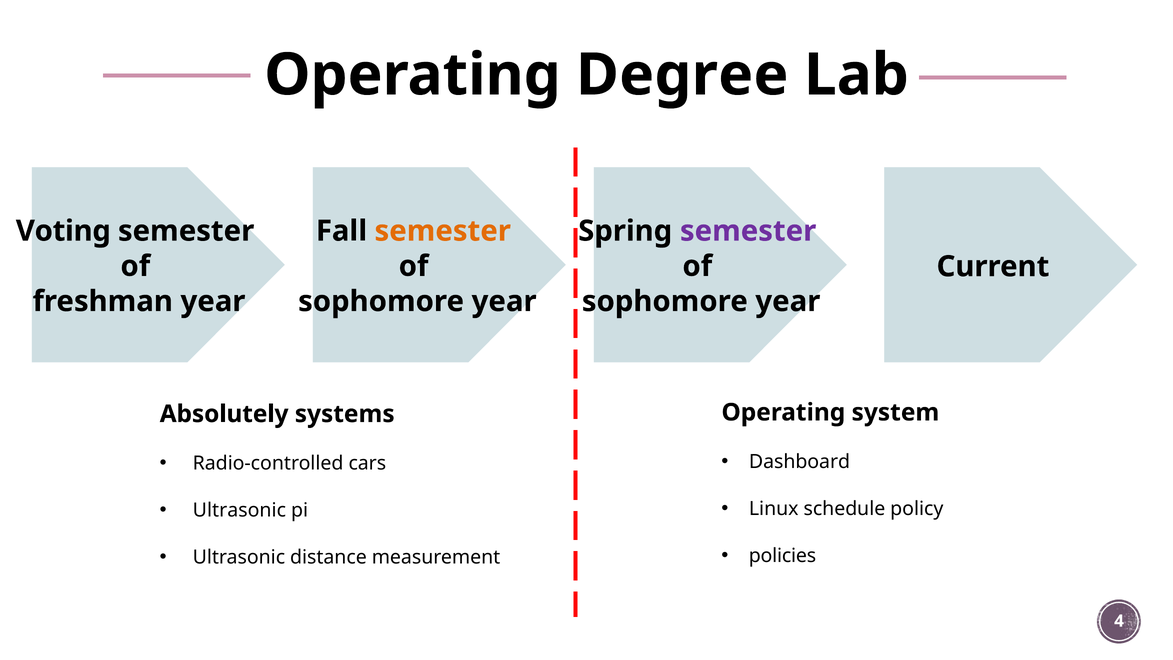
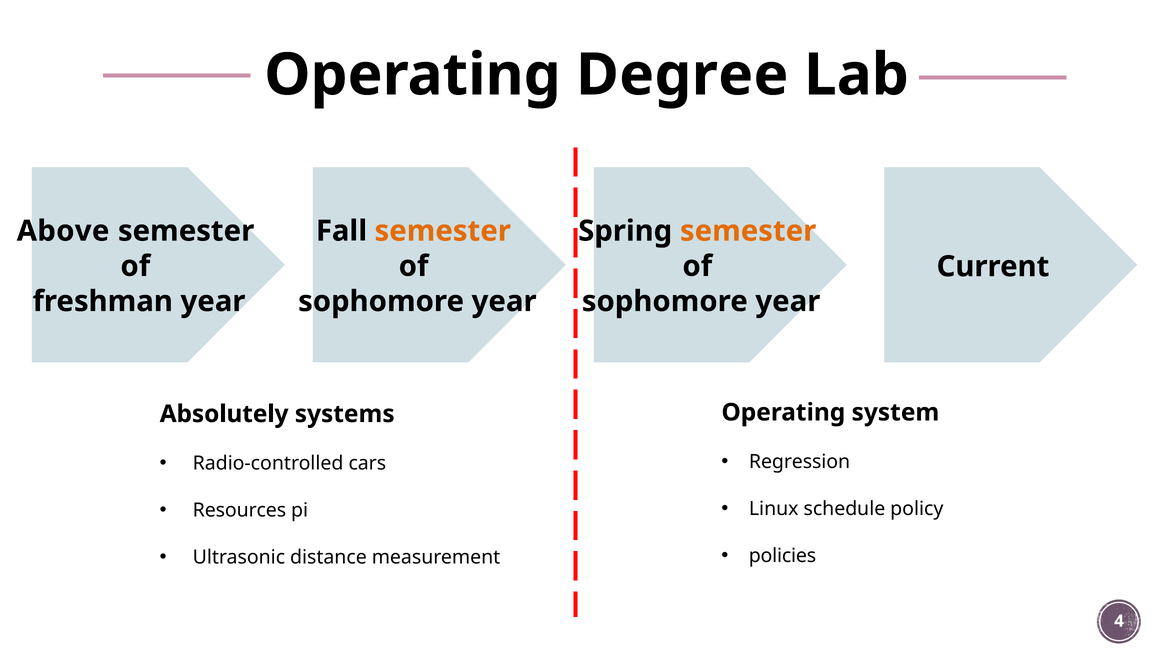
Voting: Voting -> Above (63, 231)
semester colour: purple -> orange (748, 231)
Dashboard: Dashboard -> Regression (800, 462)
Ultrasonic: Ultrasonic -> Resources (239, 510)
